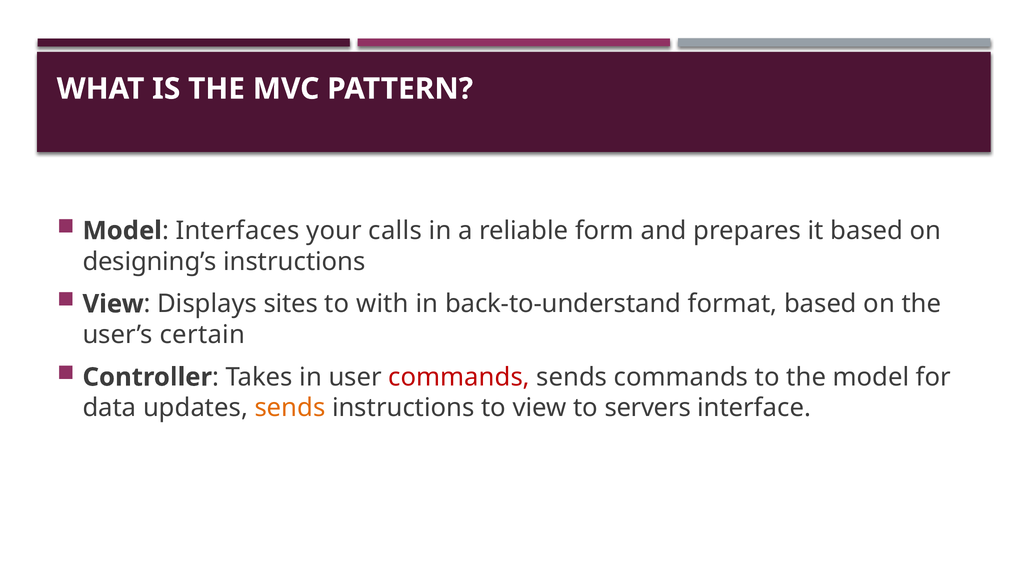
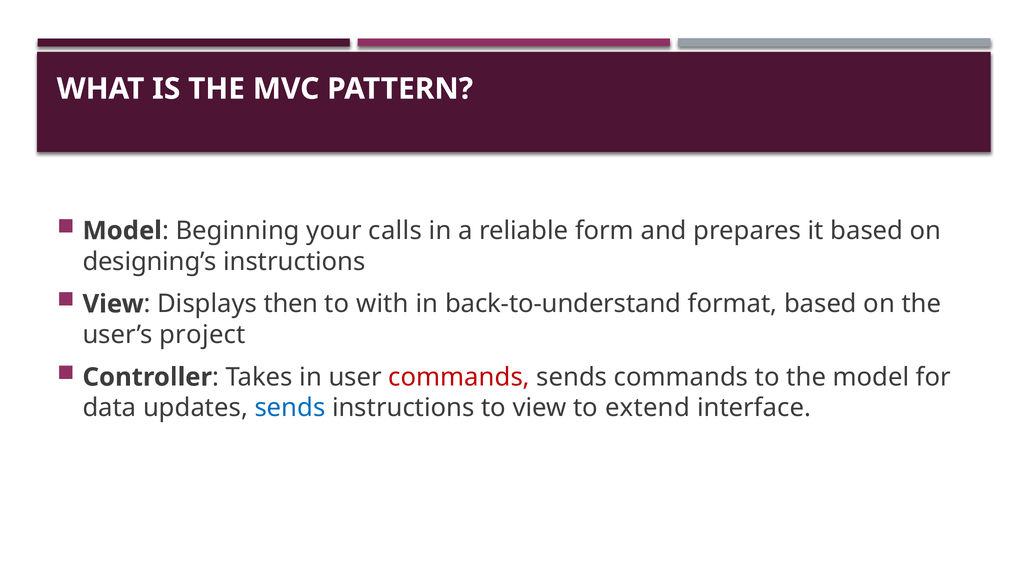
Interfaces: Interfaces -> Beginning (238, 231)
sites: sites -> then (291, 304)
certain: certain -> project (203, 335)
sends colour: orange -> blue (290, 408)
servers: servers -> extend (647, 408)
